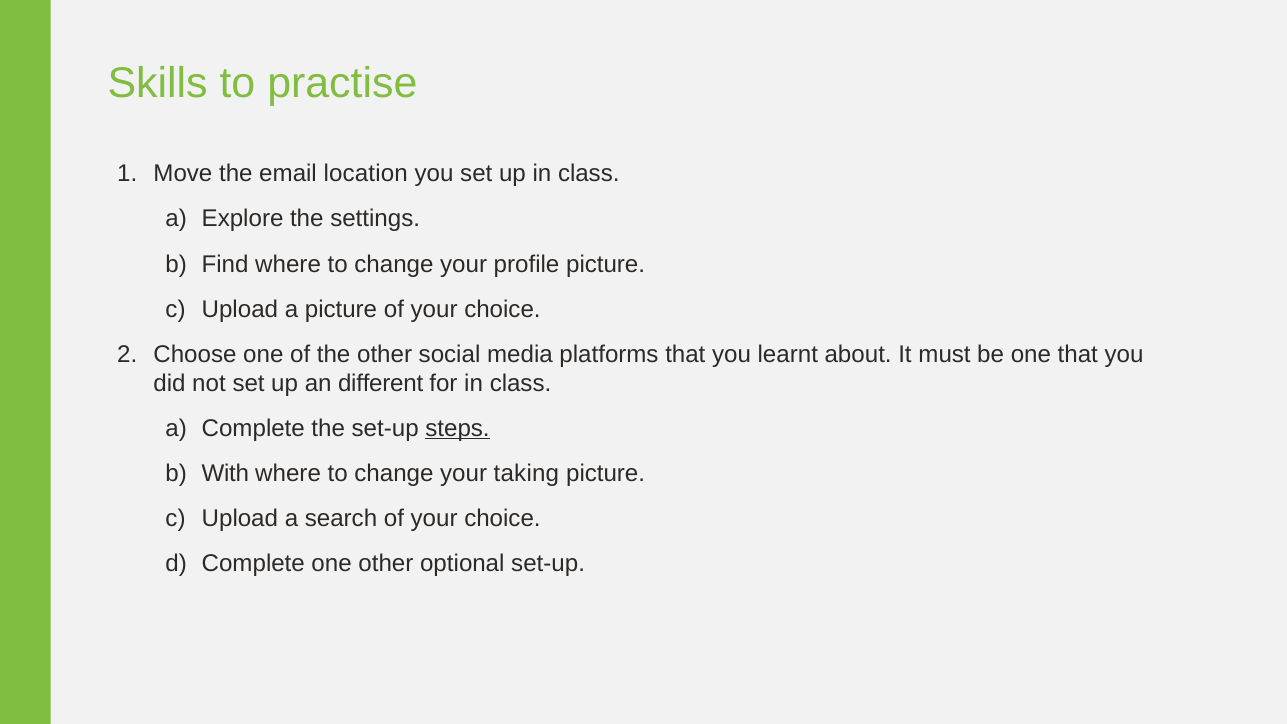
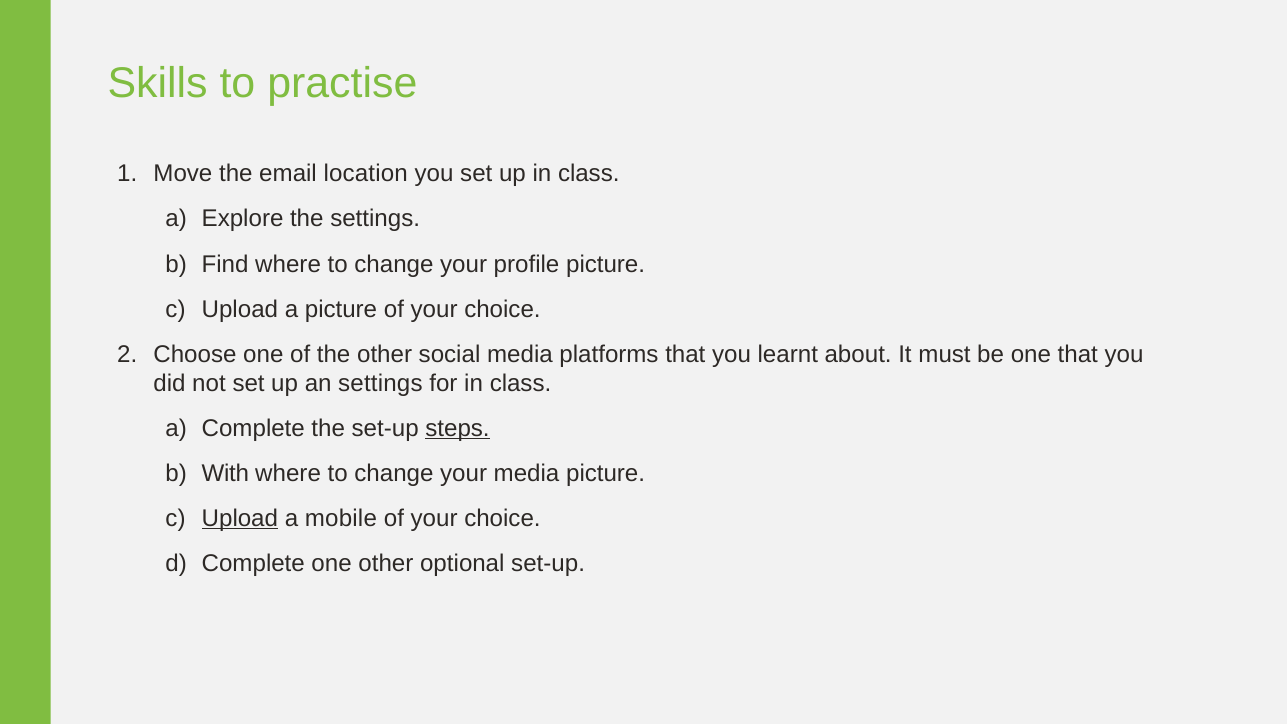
an different: different -> settings (380, 383)
your taking: taking -> media (527, 473)
Upload underline: none -> present (240, 518)
search: search -> mobile (341, 518)
